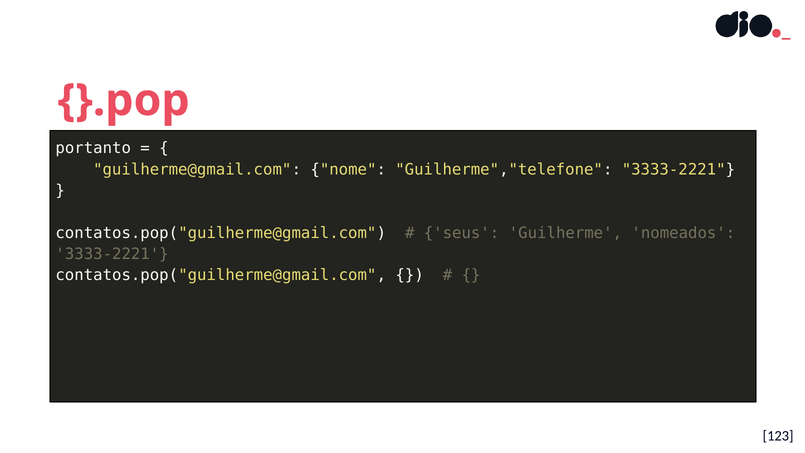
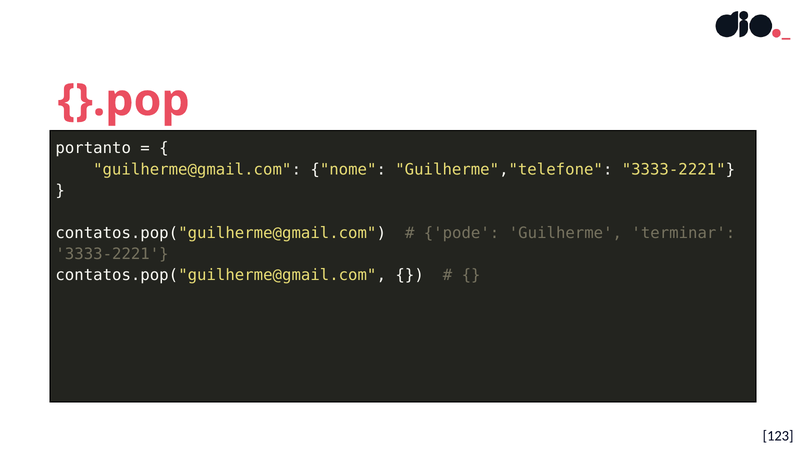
seus: seus -> pode (462, 233)
nomeados: nomeados -> terminar (683, 233)
